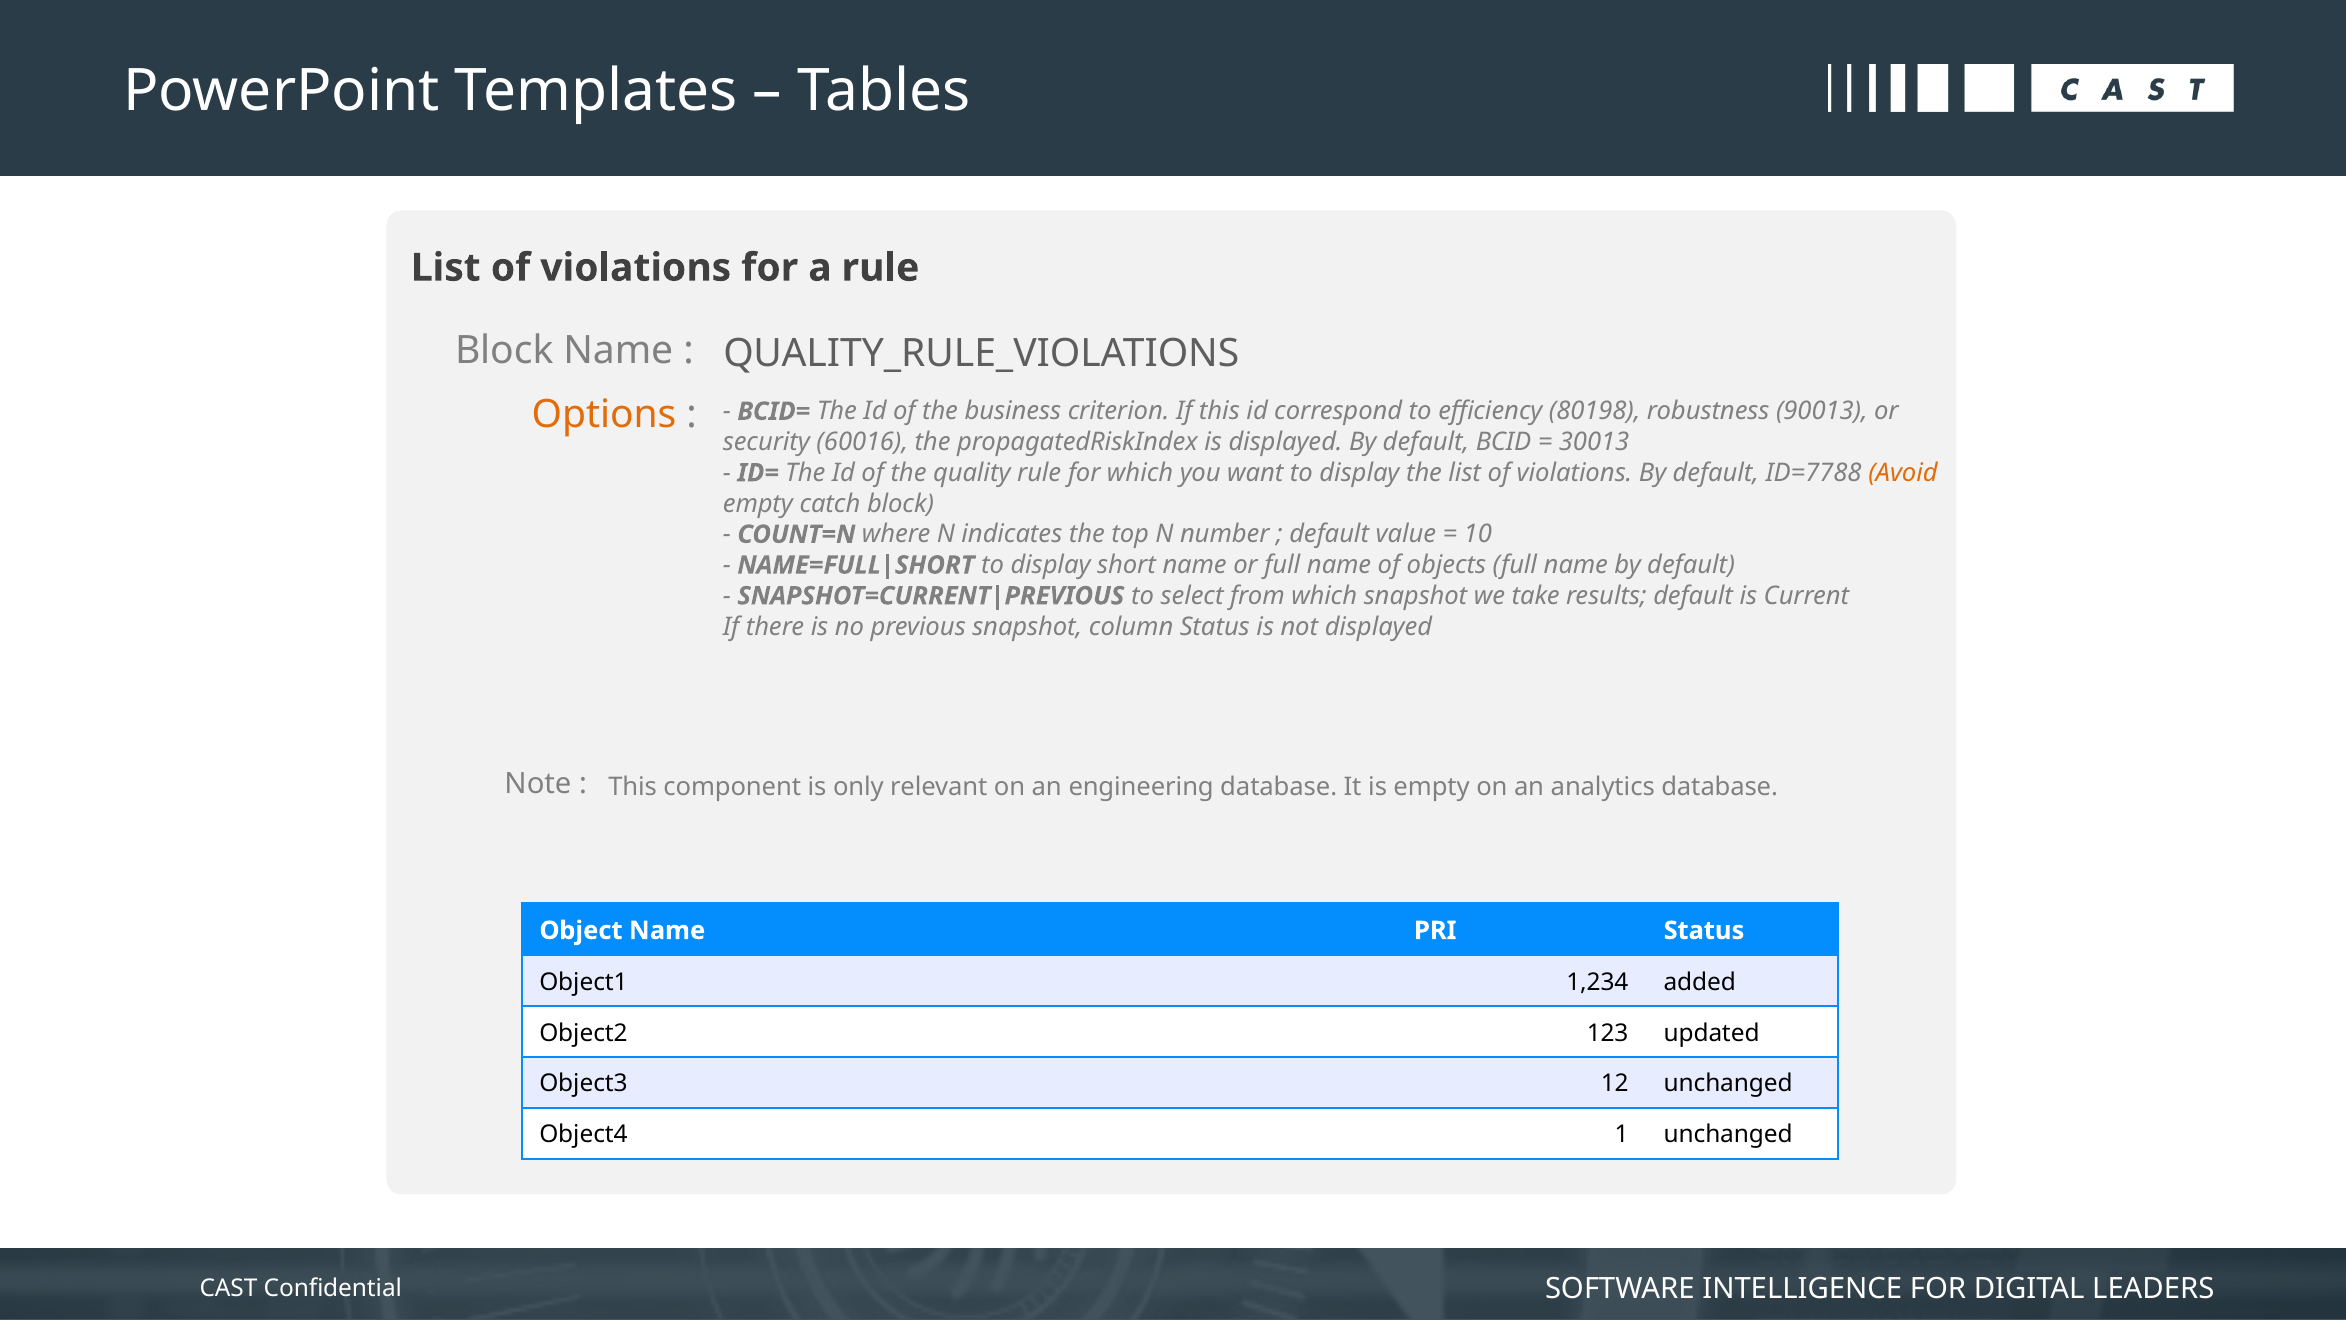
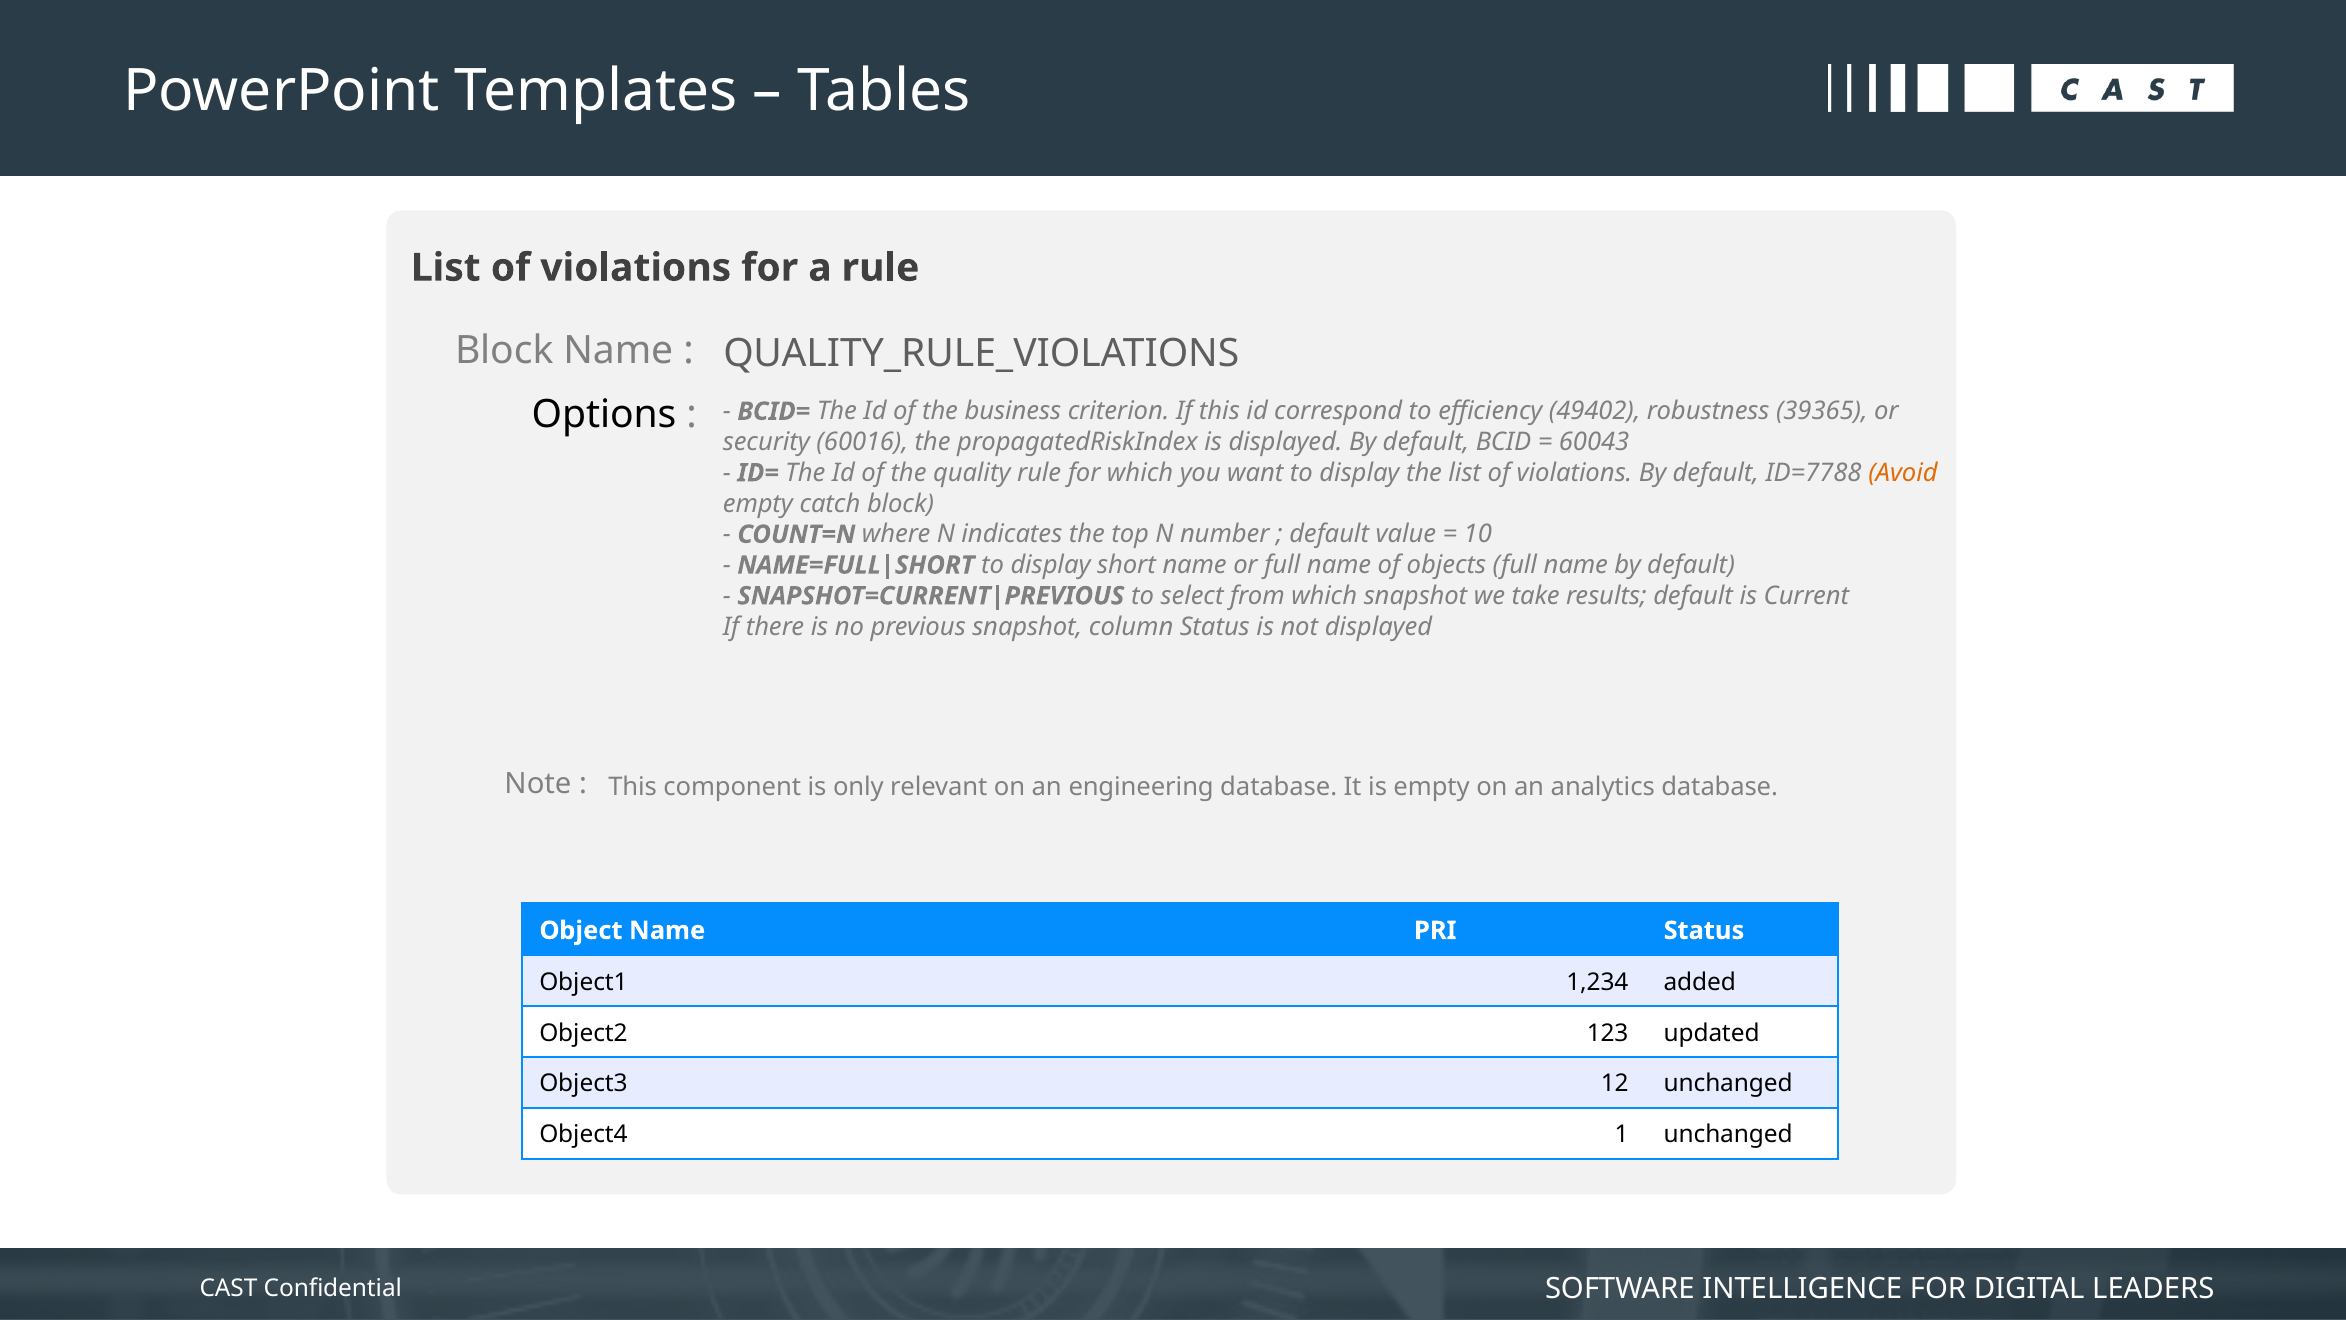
Options colour: orange -> black (604, 414)
80198: 80198 -> 49402 (1595, 411)
90013: 90013 -> 39365 (1822, 411)
30013: 30013 -> 60043 (1594, 442)
